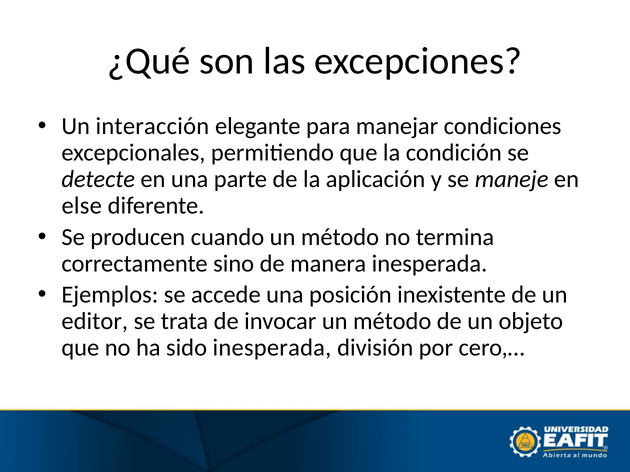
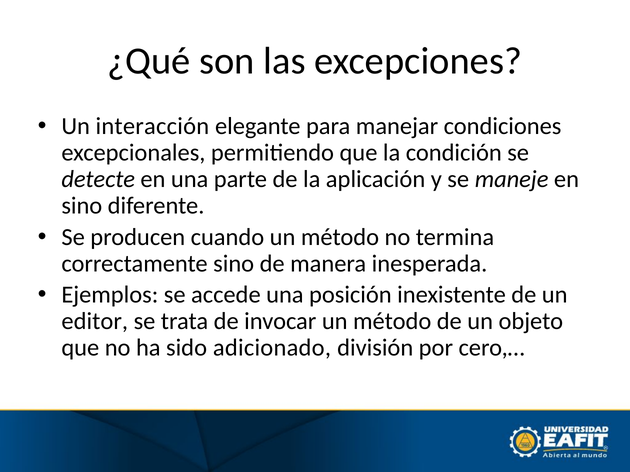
else: else -> sino (82, 206)
sido inesperada: inesperada -> adicionado (272, 348)
